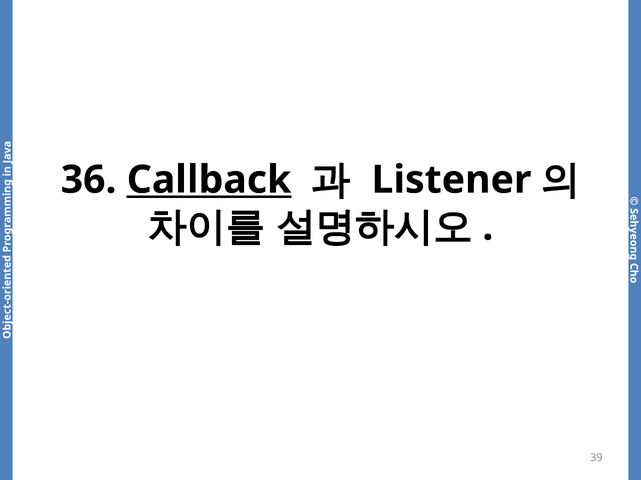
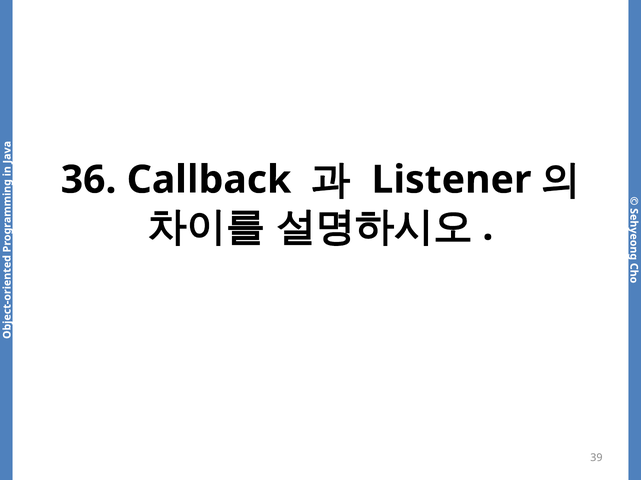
Callback underline: present -> none (209, 180)
